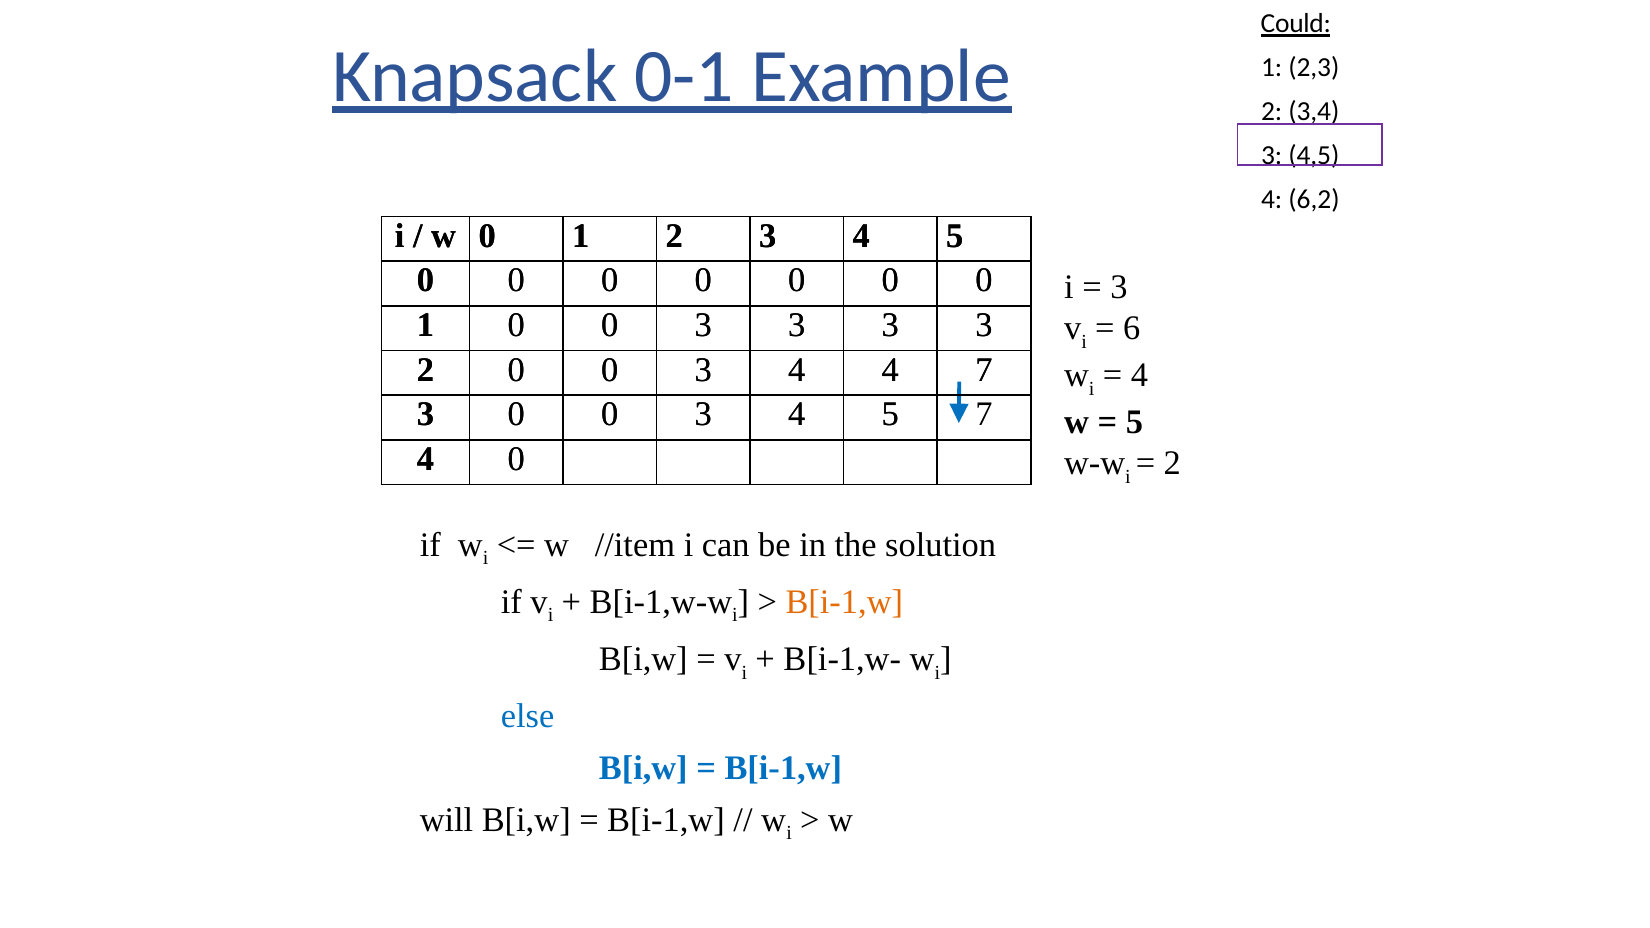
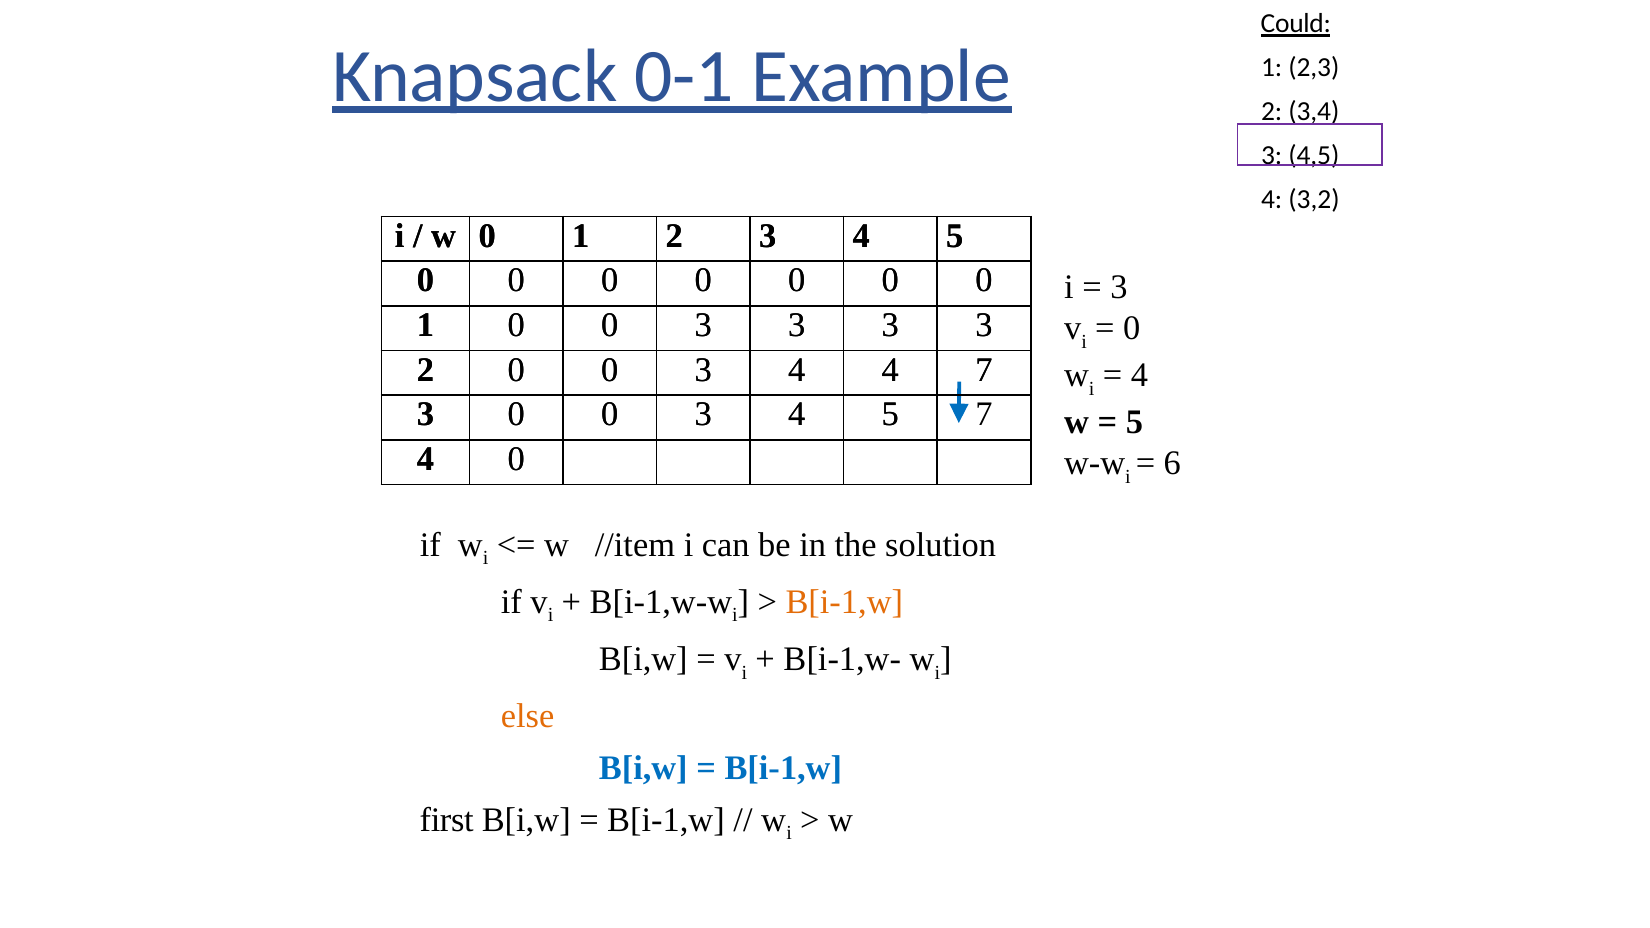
6,2: 6,2 -> 3,2 (1314, 199)
6: 6 -> 0 (1132, 328)
2: 2 -> 6 (1172, 463)
else colour: blue -> orange (528, 717)
will: will -> first (447, 820)
